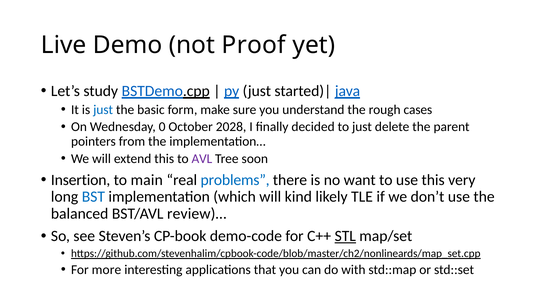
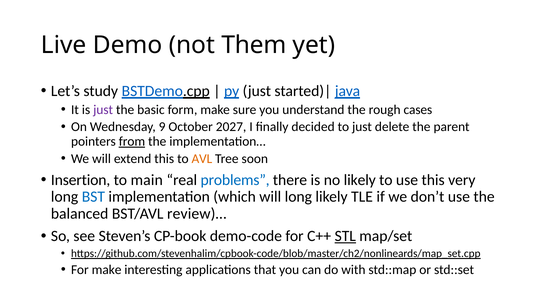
Proof: Proof -> Them (254, 45)
just colour: blue -> purple (103, 109)
0: 0 -> 9 (162, 127)
2028: 2028 -> 2027 (231, 127)
from underline: none -> present (132, 141)
AVL colour: purple -> orange (202, 158)
no want: want -> likely (360, 180)
will kind: kind -> long (298, 196)
For more: more -> make (107, 269)
